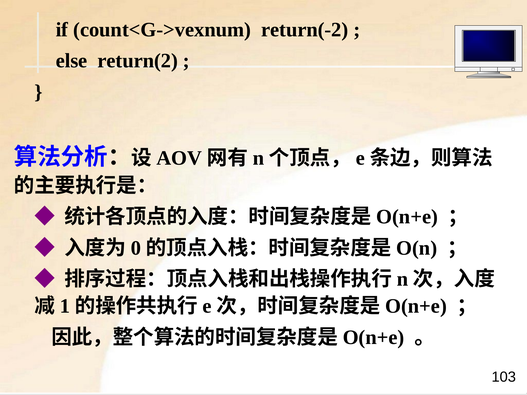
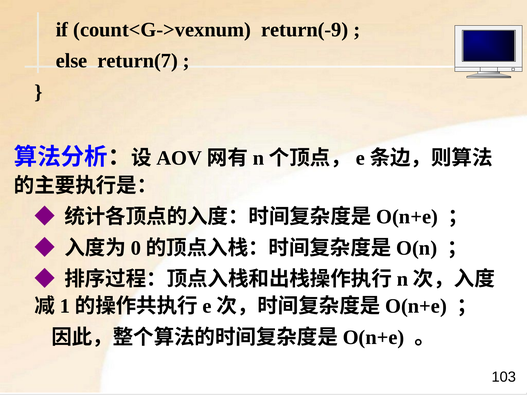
return(-2: return(-2 -> return(-9 (305, 30)
return(2: return(2 -> return(7 (138, 61)
